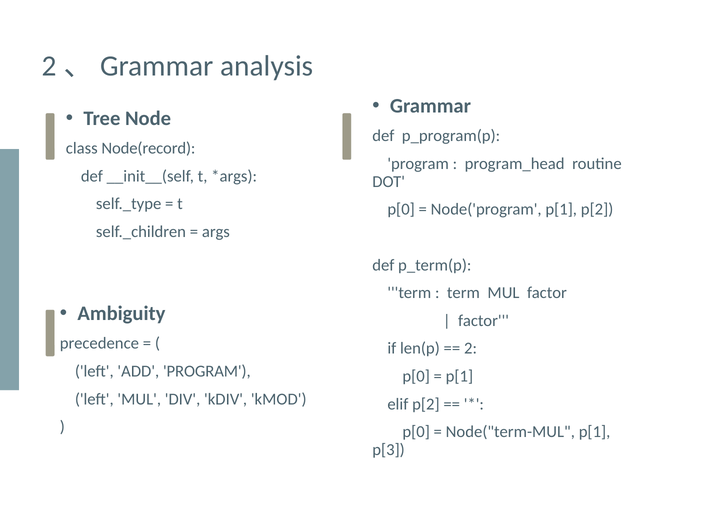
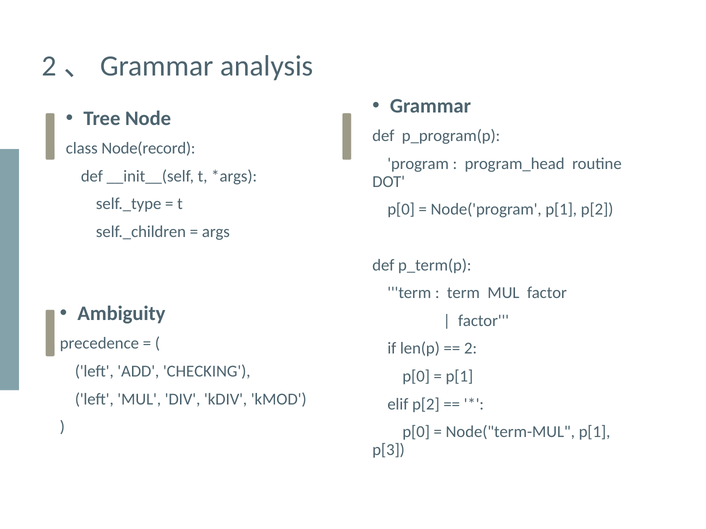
ADD PROGRAM: PROGRAM -> CHECKING (207, 372)
